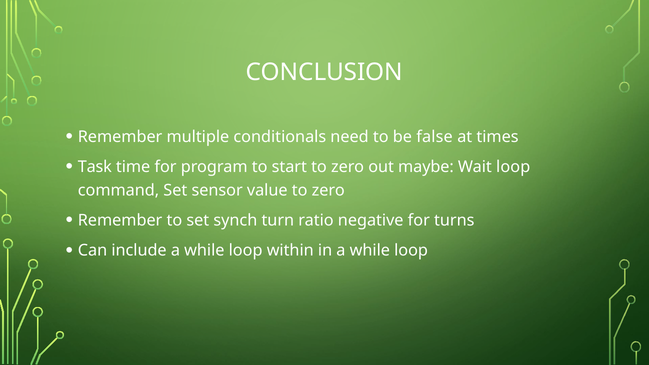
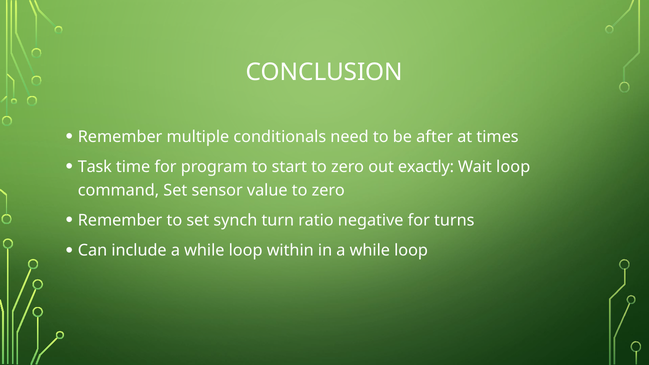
false: false -> after (435, 137)
maybe: maybe -> exactly (426, 167)
